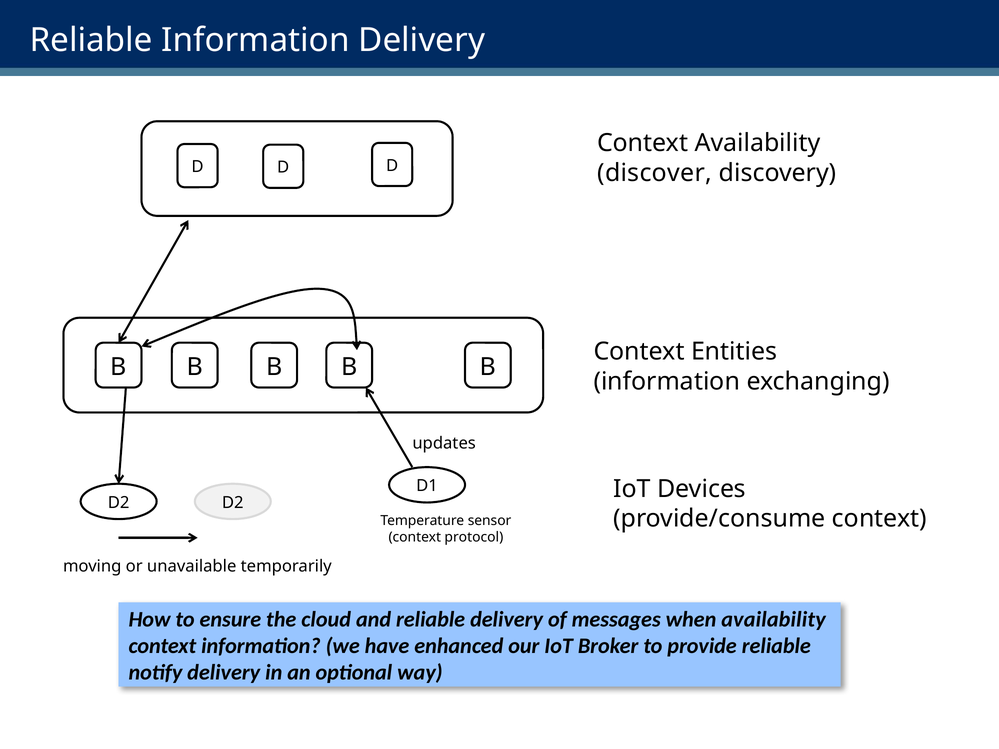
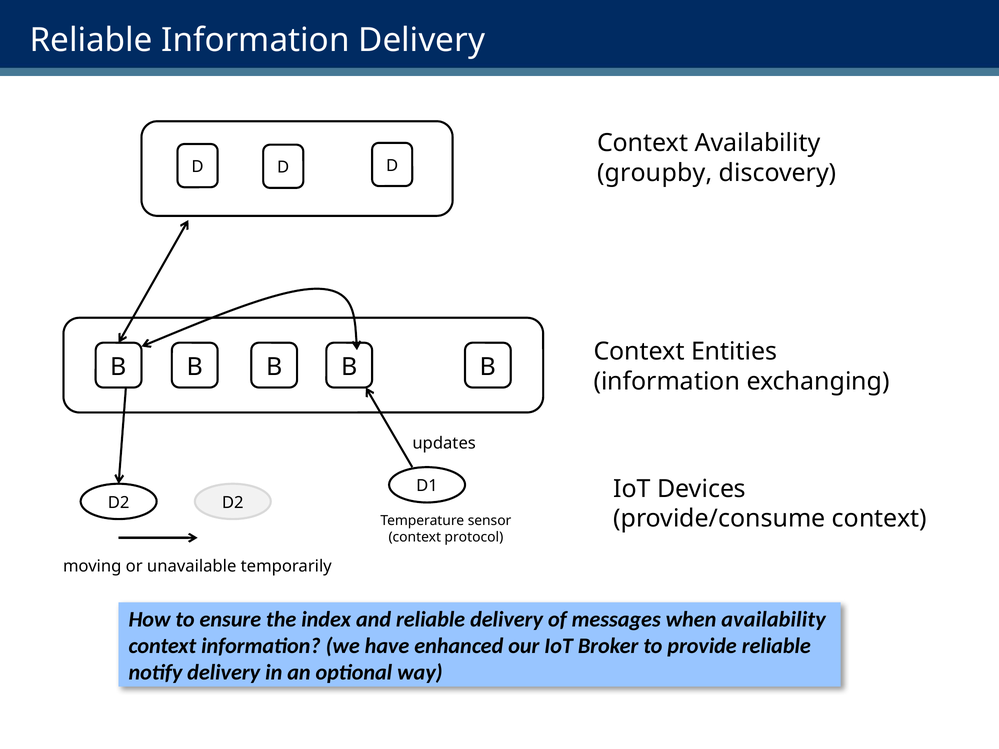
discover: discover -> groupby (655, 173)
cloud: cloud -> index (326, 620)
